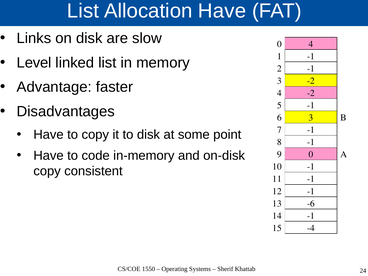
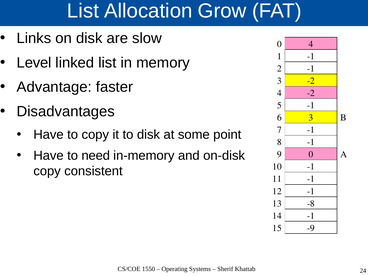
Allocation Have: Have -> Grow (222, 11)
code: code -> need (96, 156)
-6: -6 -> -8 (311, 203)
-4: -4 -> -9 (311, 228)
